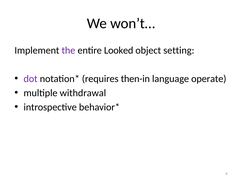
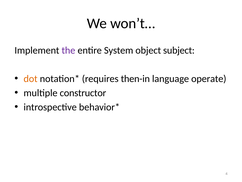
Looked: Looked -> System (119, 50)
setting: setting -> subject (179, 50)
dot colour: purple -> orange (31, 79)
withdrawal: withdrawal -> constructor (83, 93)
